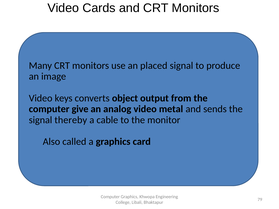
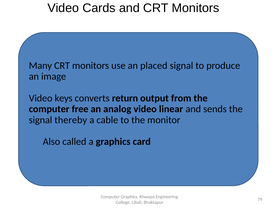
object: object -> return (125, 98)
give: give -> free (80, 109)
metal: metal -> linear (171, 109)
